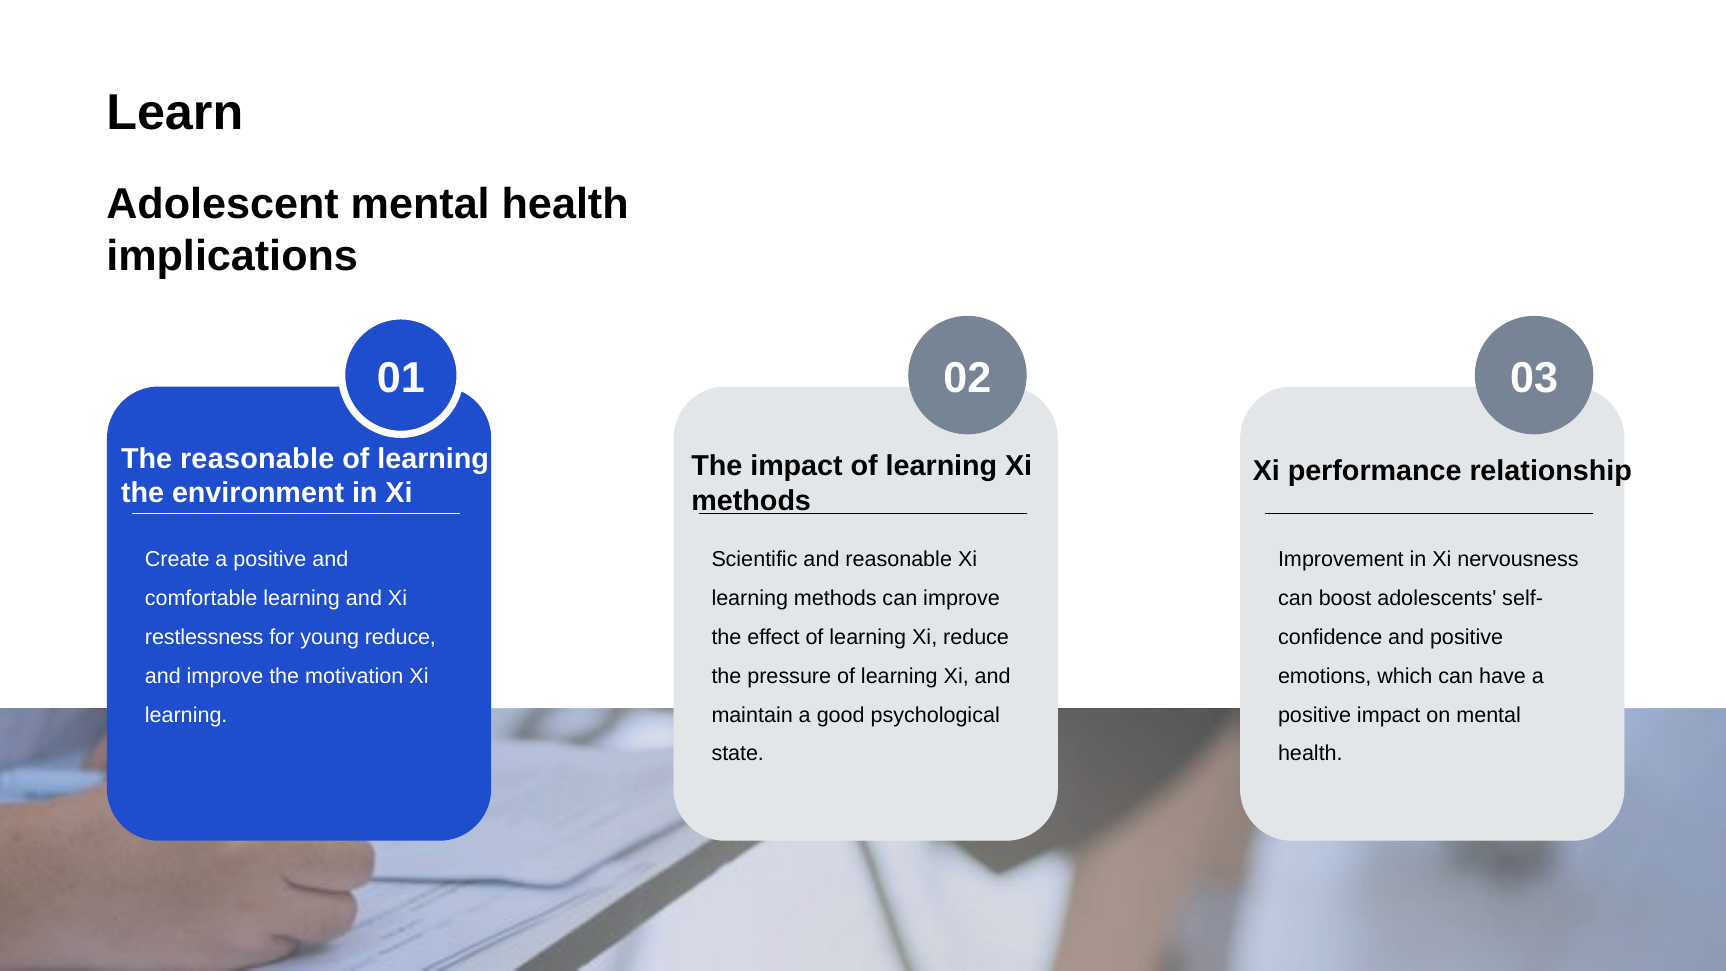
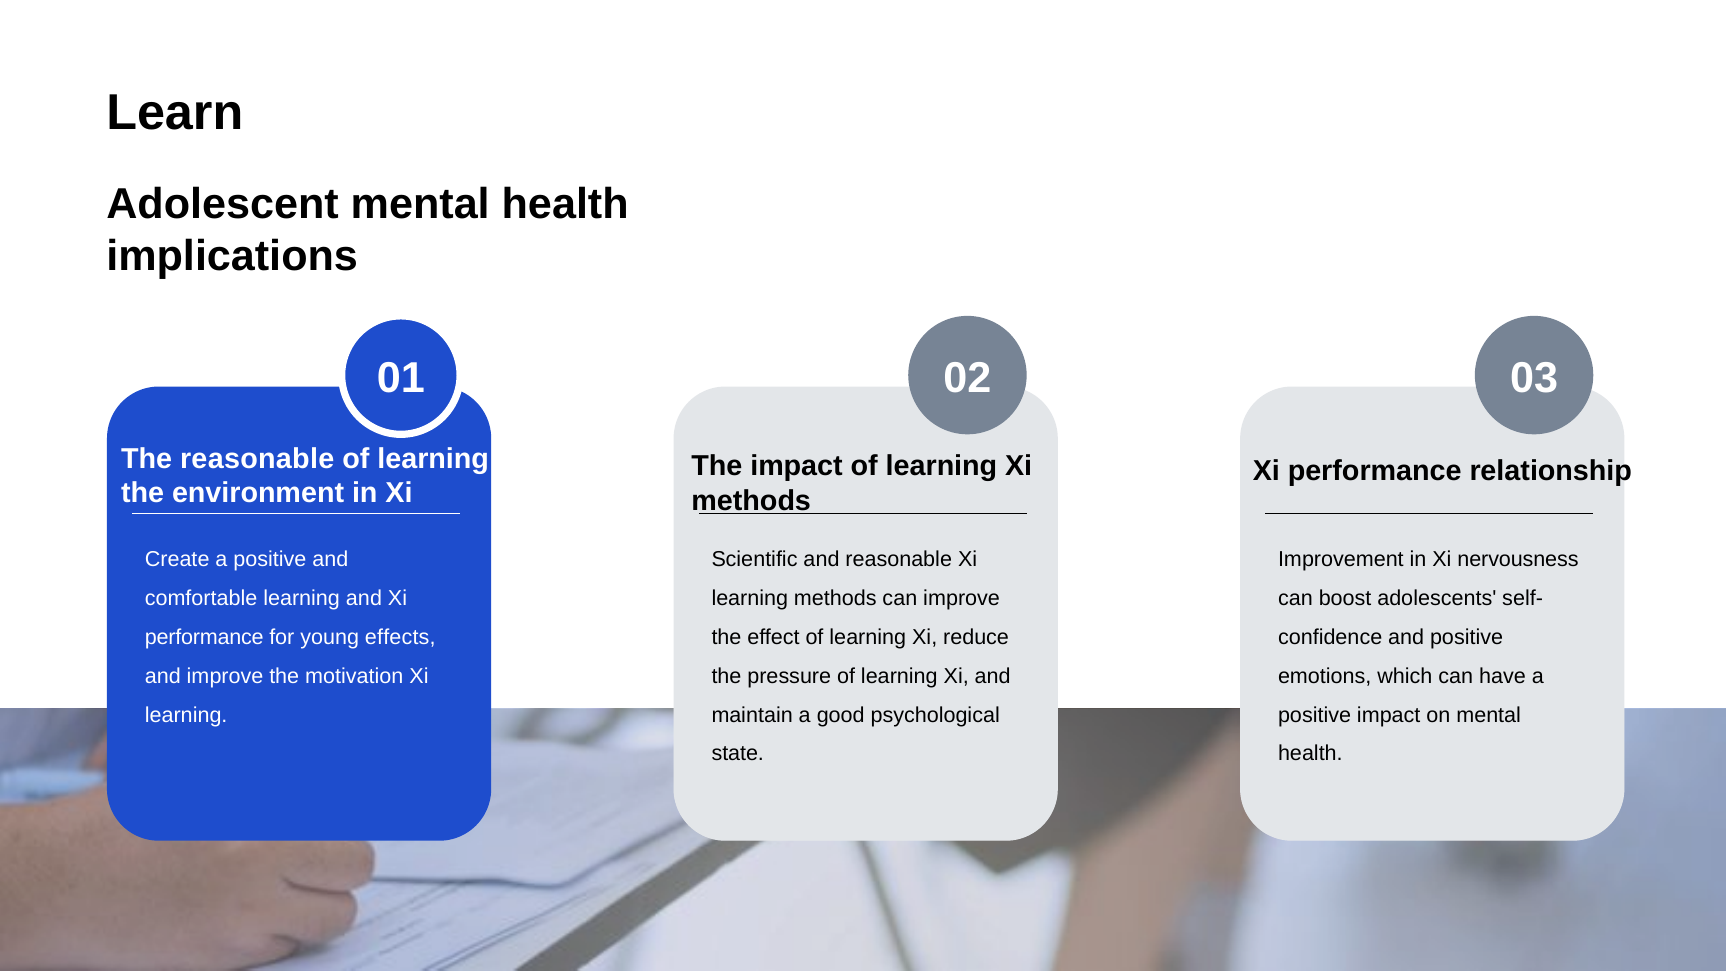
restlessness: restlessness -> performance (204, 637)
young reduce: reduce -> effects (400, 637)
